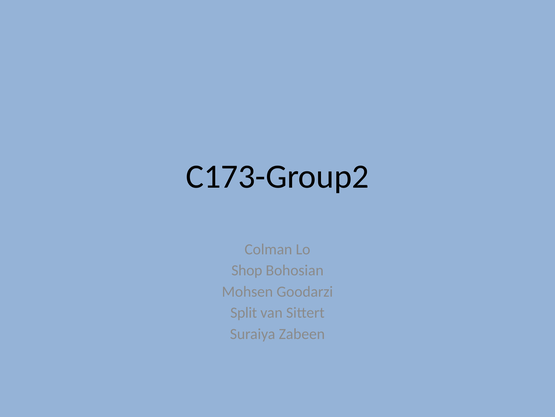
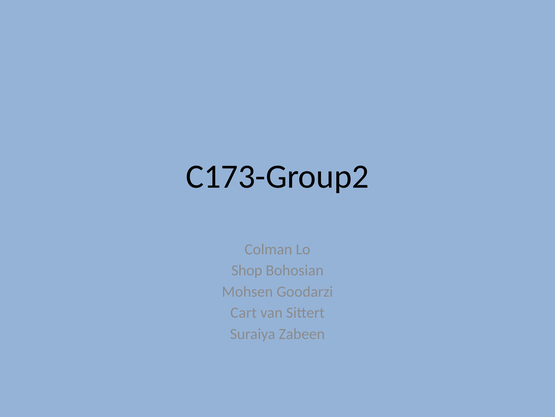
Split: Split -> Cart (244, 312)
